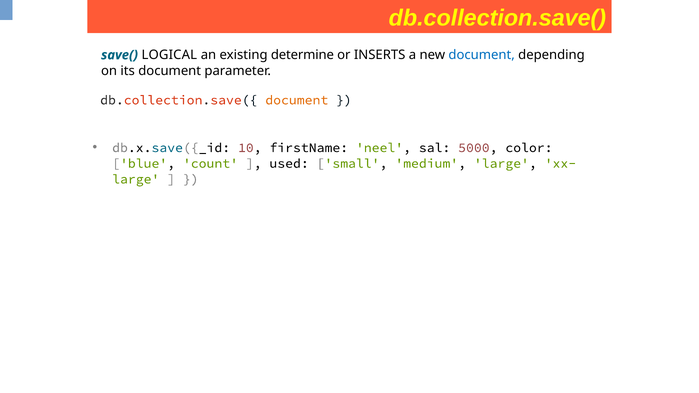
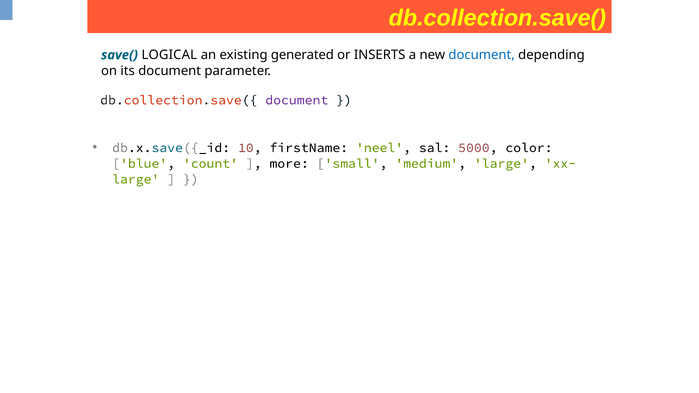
determine: determine -> generated (302, 55)
document colour: orange -> purple (297, 100)
used: used -> more (289, 163)
